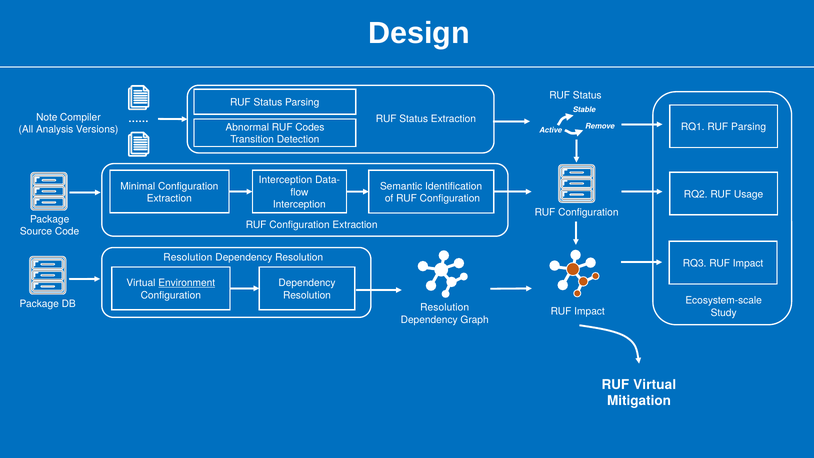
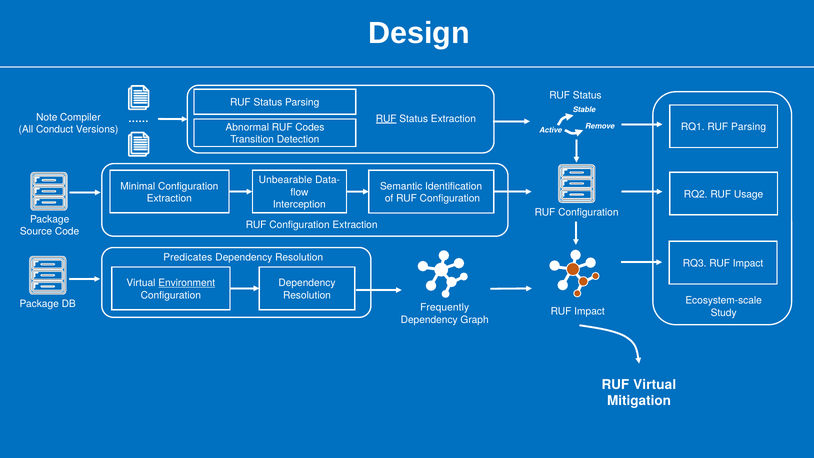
RUF underline: none -> present (386, 119)
Analysis: Analysis -> Conduct (55, 130)
Interception: Interception -> Unbearable (285, 180)
Resolution: Resolution -> Predicates (188, 257)
Resolution: Resolution -> Frequently (445, 307)
